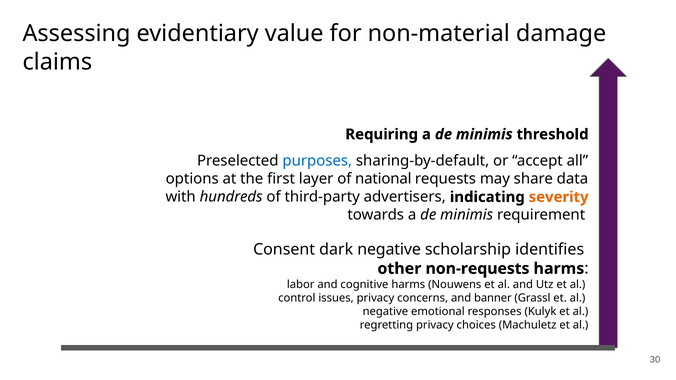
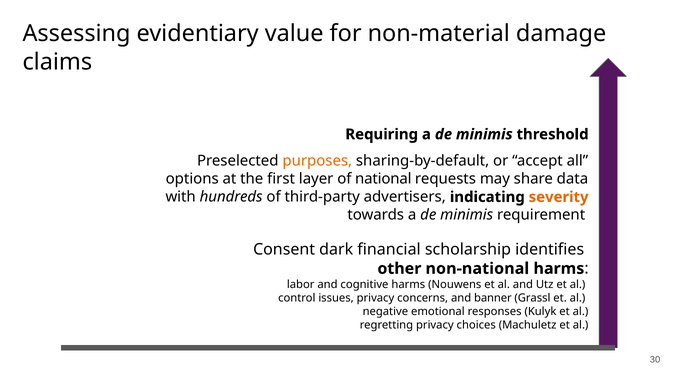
purposes colour: blue -> orange (317, 161)
dark negative: negative -> financial (389, 250)
non-requests: non-requests -> non-national (477, 269)
